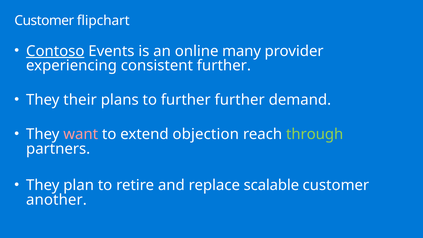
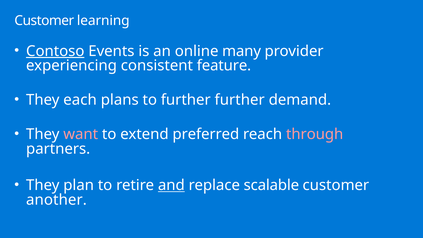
flipchart: flipchart -> learning (103, 21)
consistent further: further -> feature (224, 66)
their: their -> each (80, 100)
objection: objection -> preferred (206, 134)
through colour: light green -> pink (315, 134)
and underline: none -> present (171, 185)
